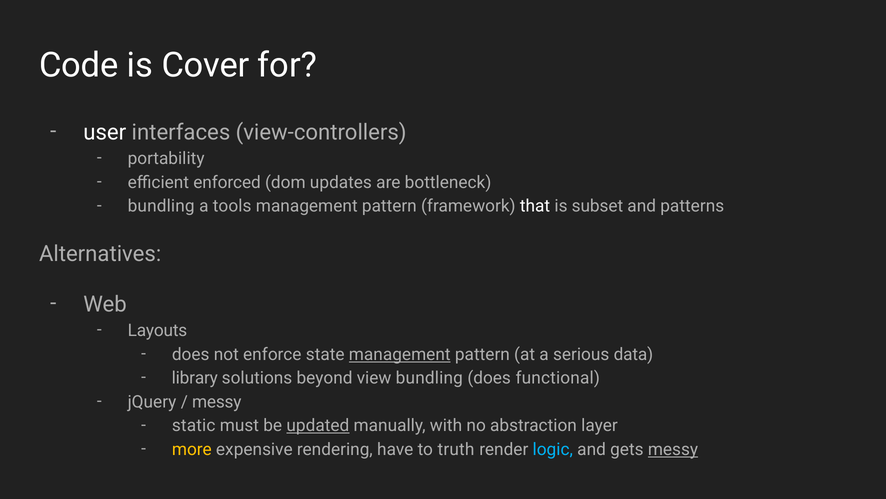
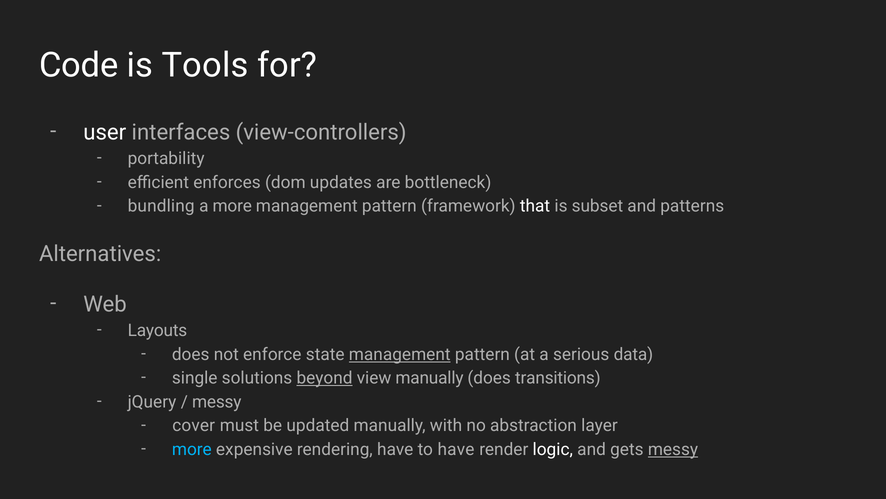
Cover: Cover -> Tools (205, 66)
enforced: enforced -> enforces (227, 182)
a tools: tools -> more (232, 206)
library: library -> single (195, 378)
beyond underline: none -> present (325, 378)
view bundling: bundling -> manually (429, 378)
functional: functional -> transitions (558, 378)
static: static -> cover (194, 425)
updated underline: present -> none (318, 425)
more colour: yellow -> light blue (192, 449)
to truth: truth -> have (456, 449)
logic colour: light blue -> white (553, 449)
